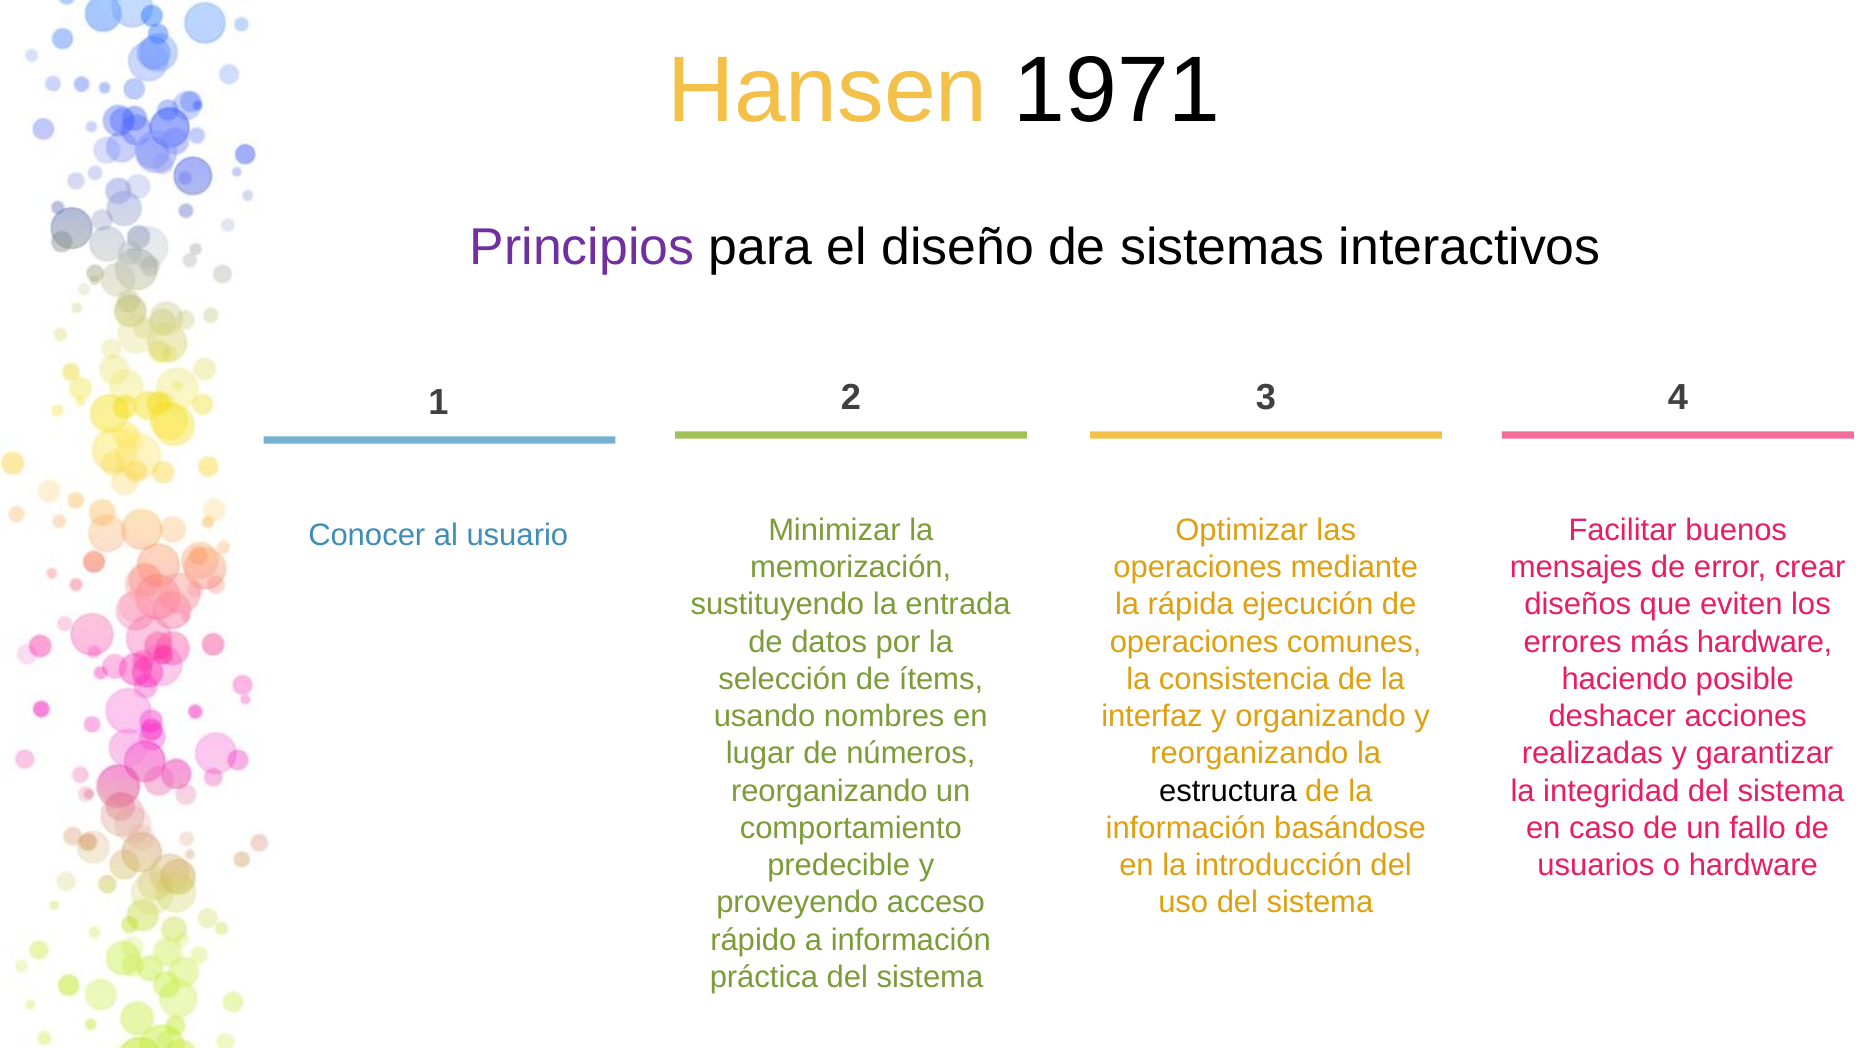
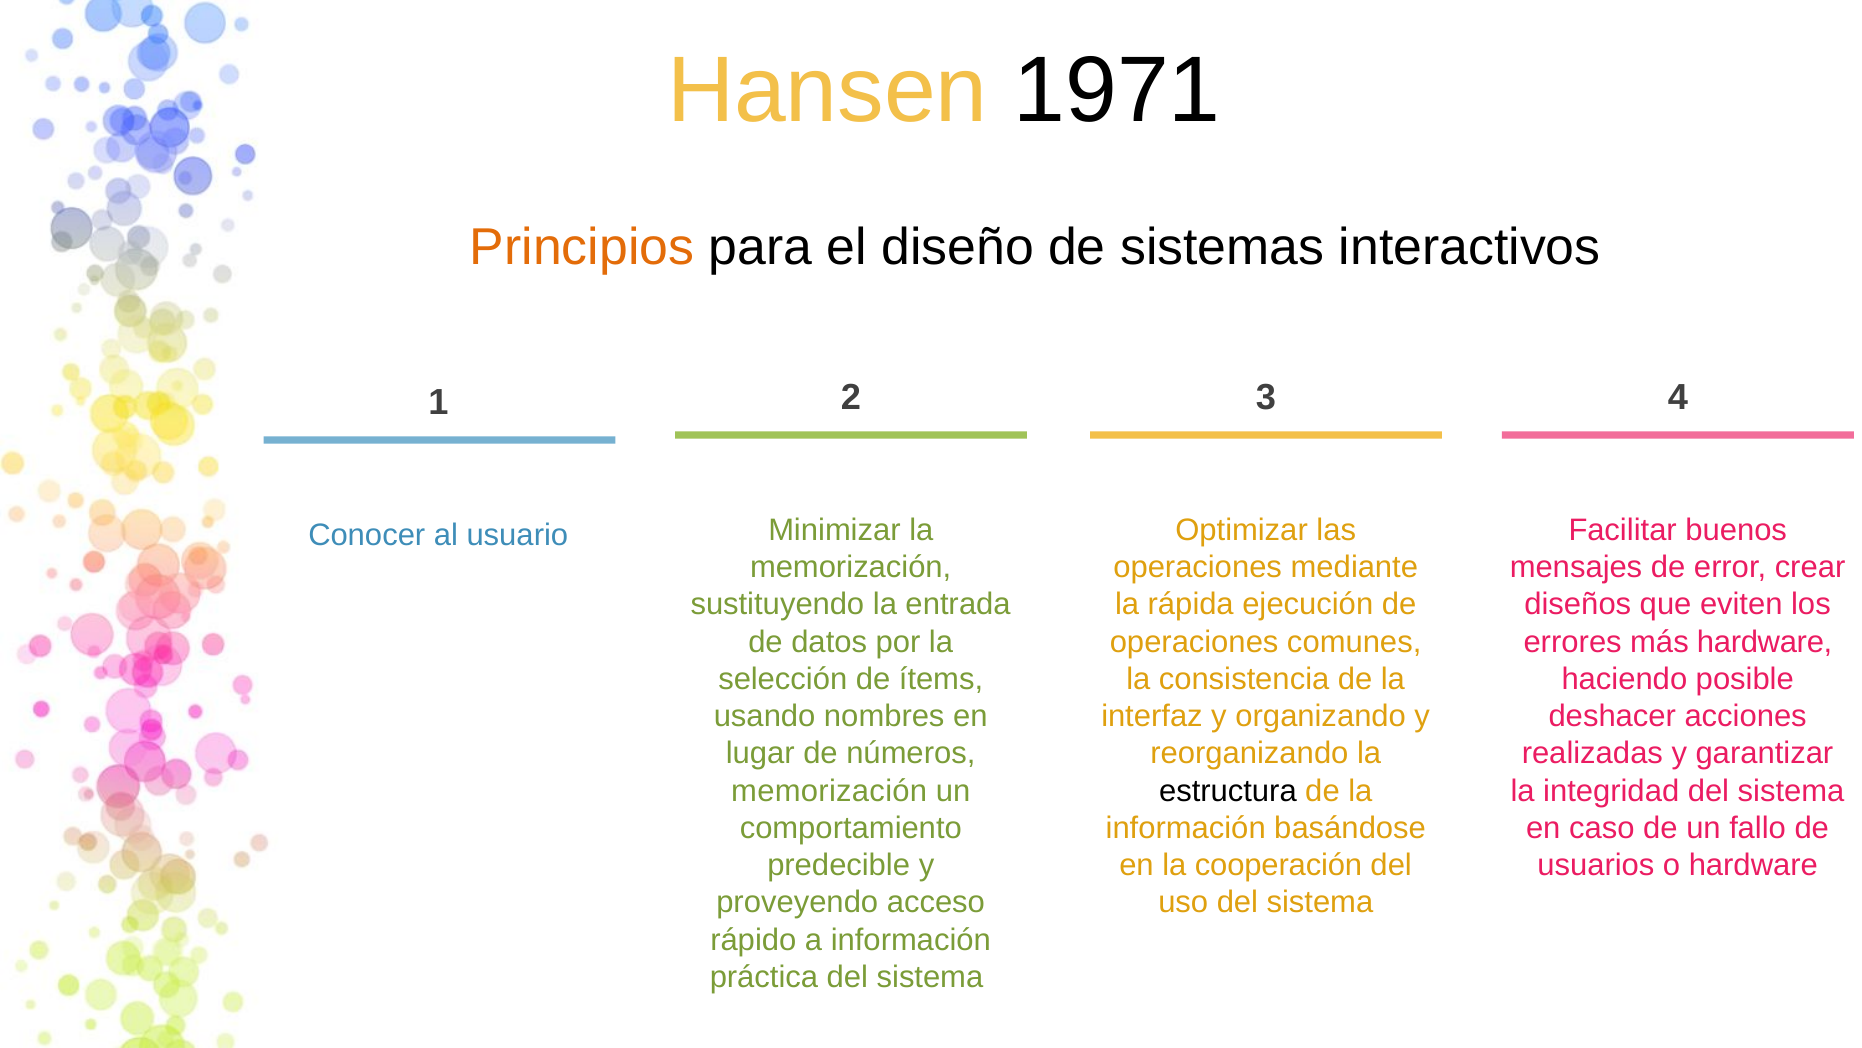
Principios colour: purple -> orange (582, 247)
reorganizando: reorganizando -> memorización (829, 790)
introducción: introducción -> cooperación (1279, 865)
